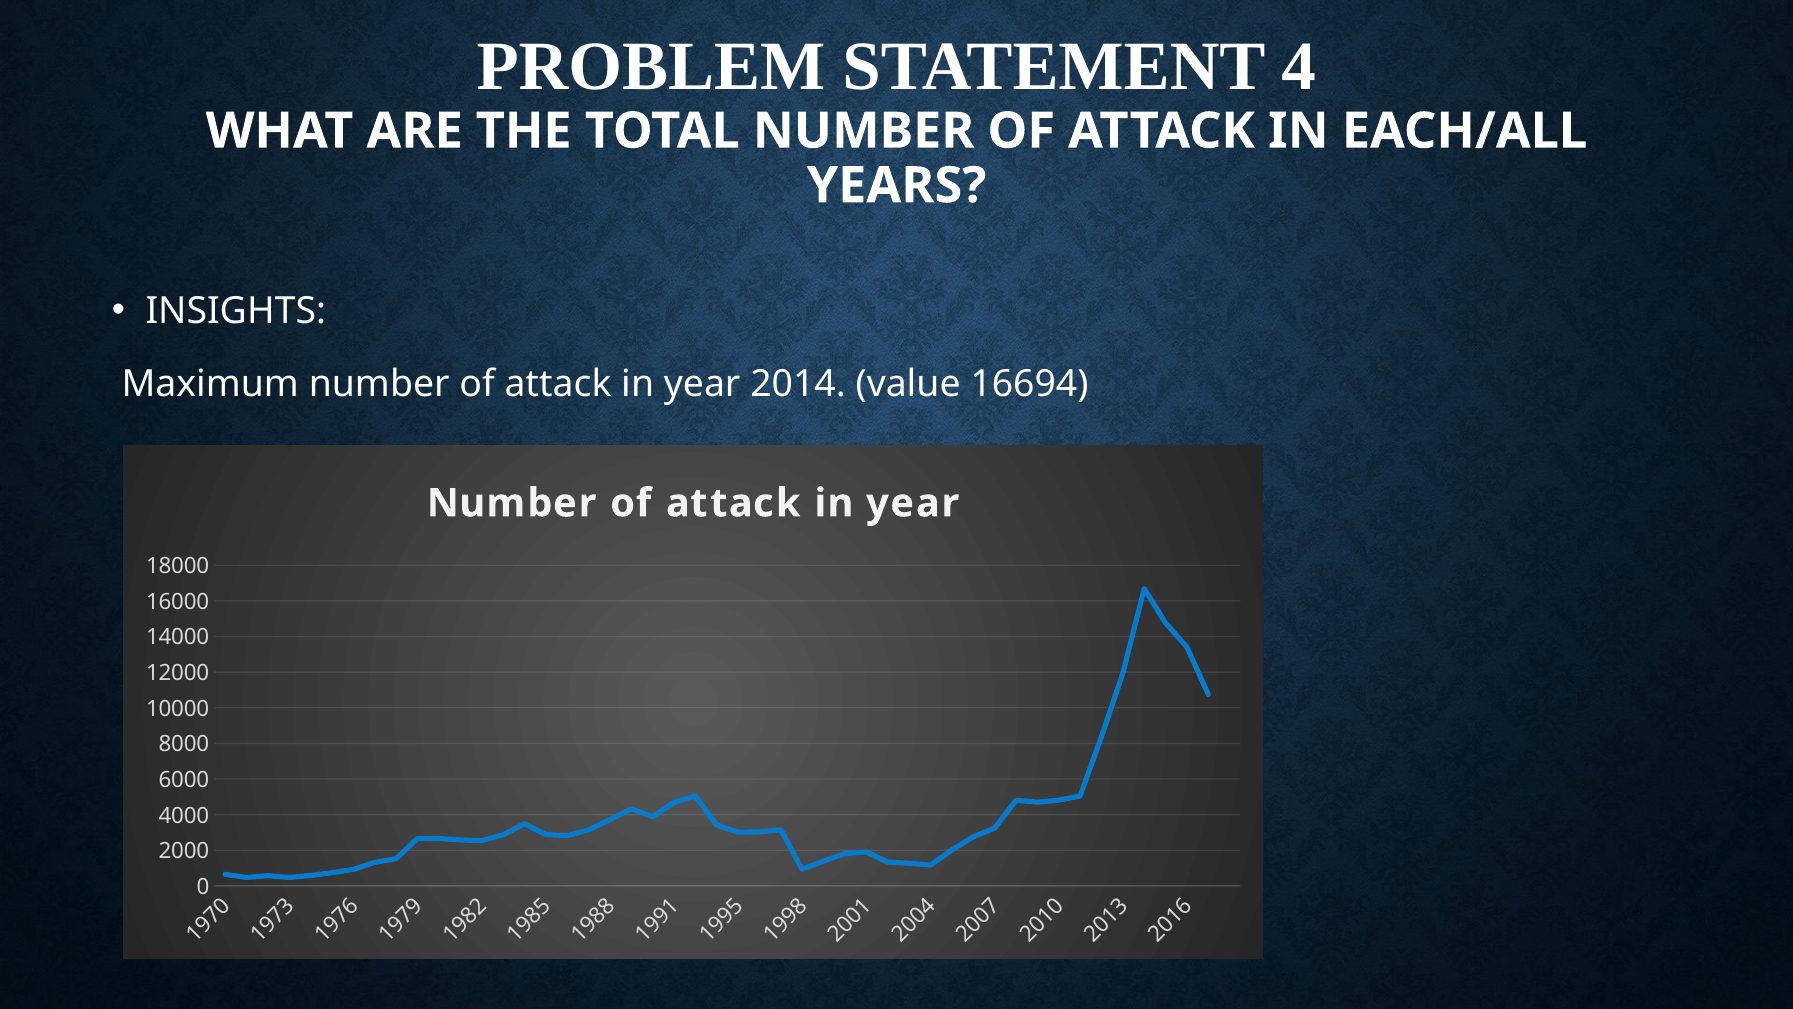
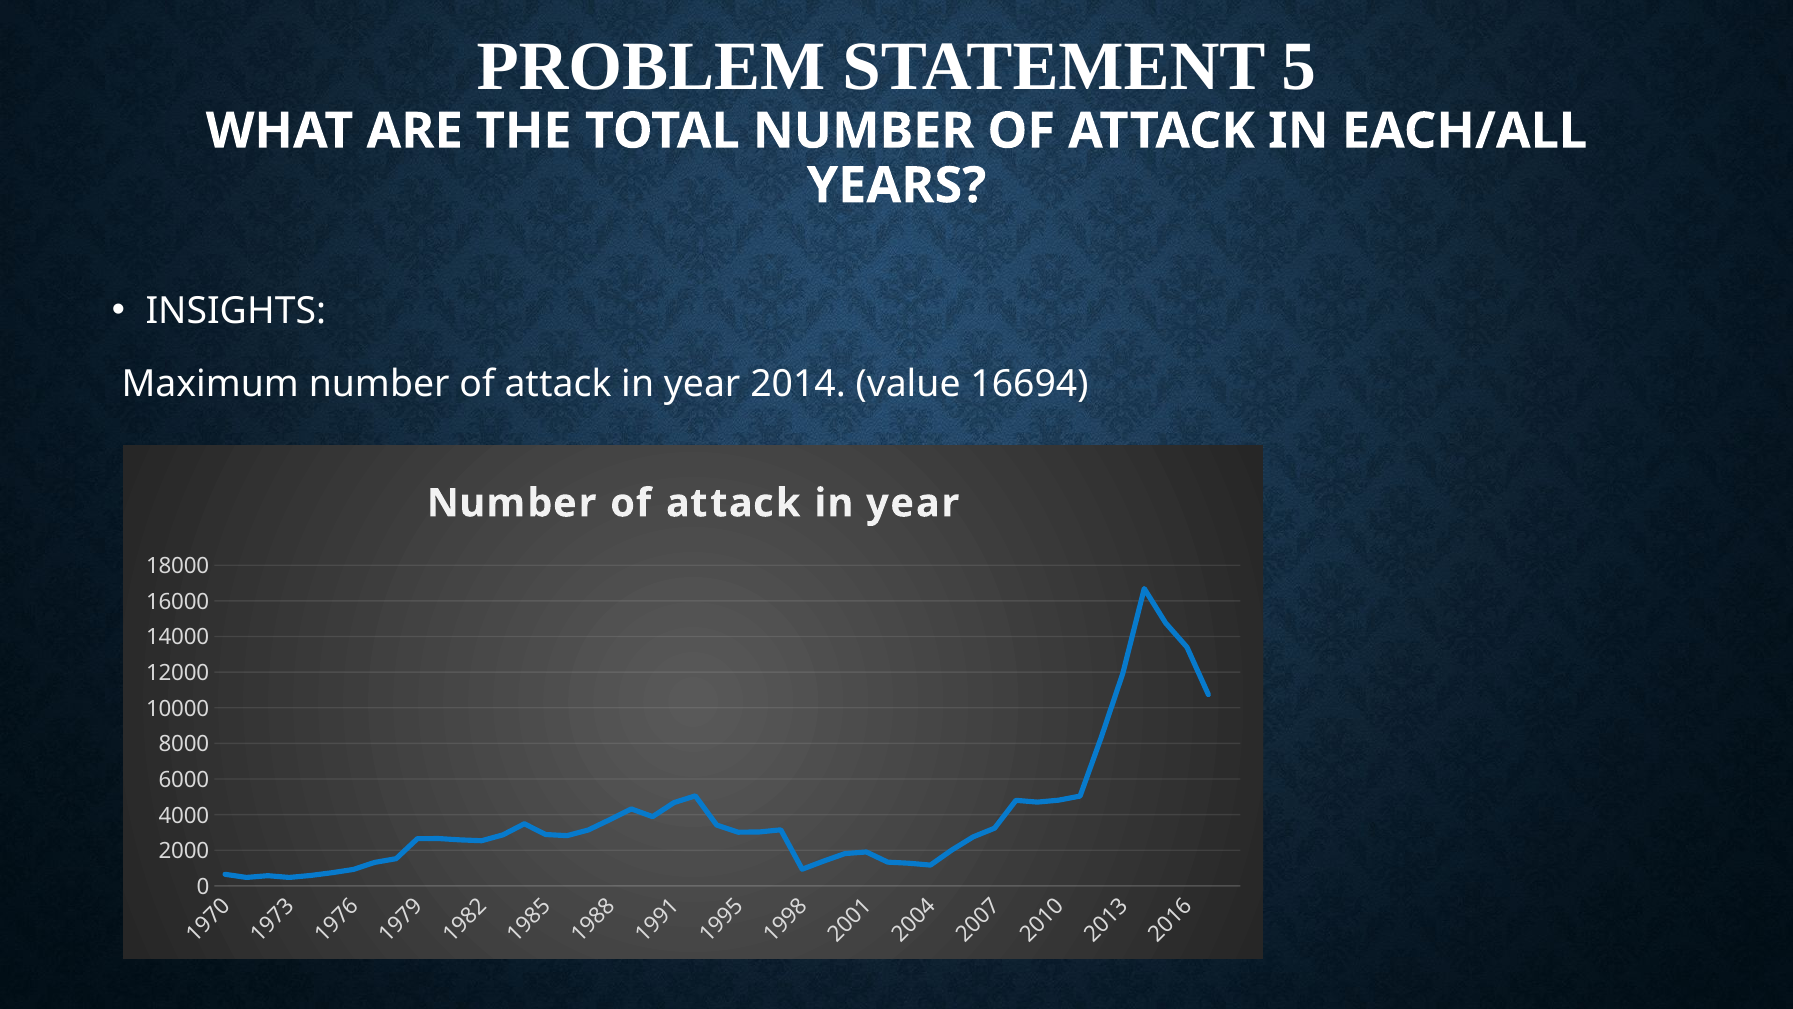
STATEMENT 4: 4 -> 5 (1299, 66)
